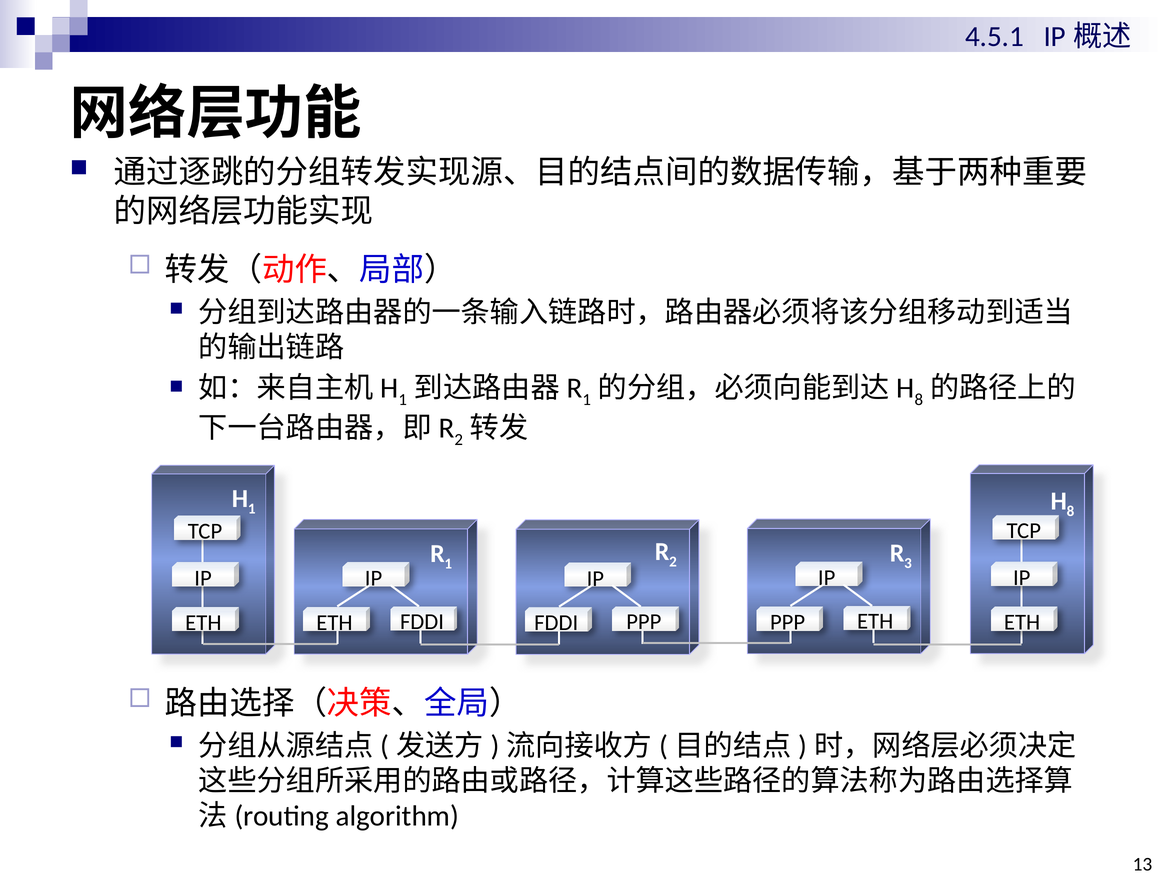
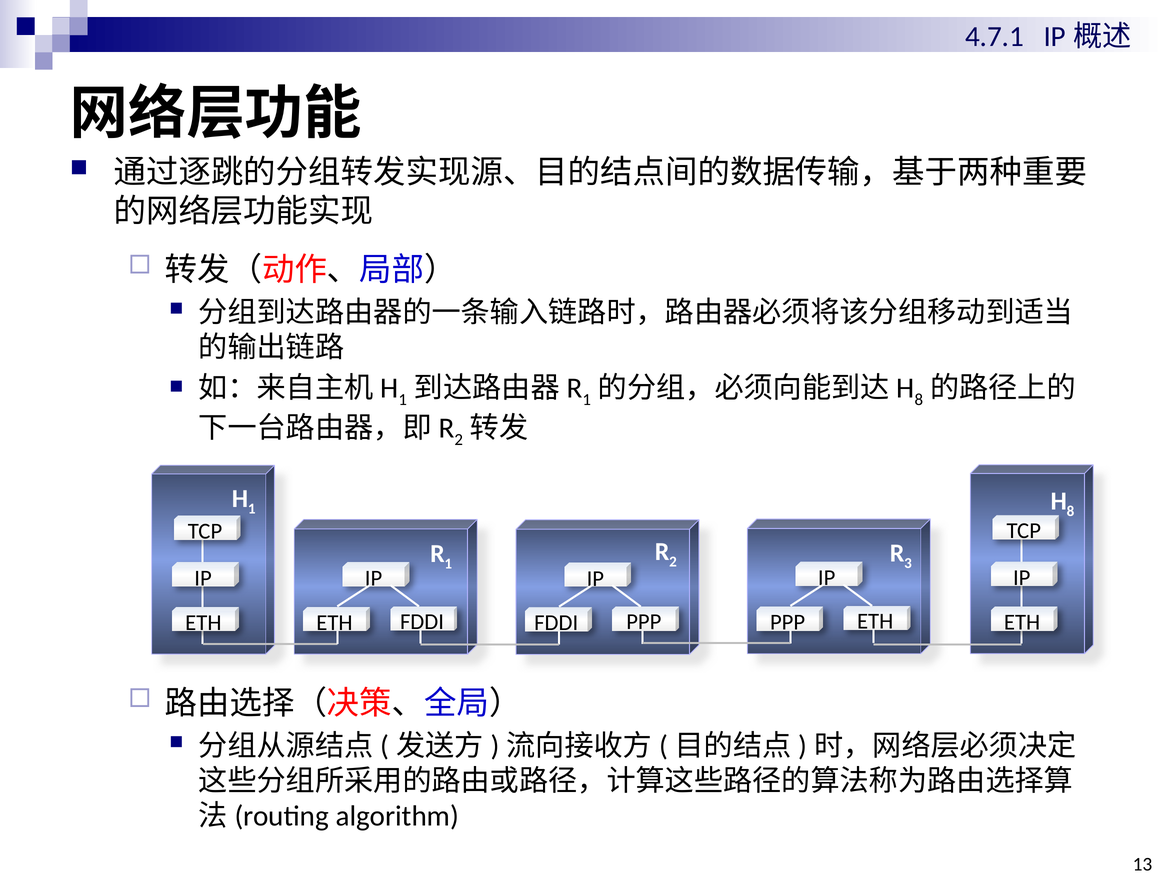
4.5.1: 4.5.1 -> 4.7.1 (994, 36)
